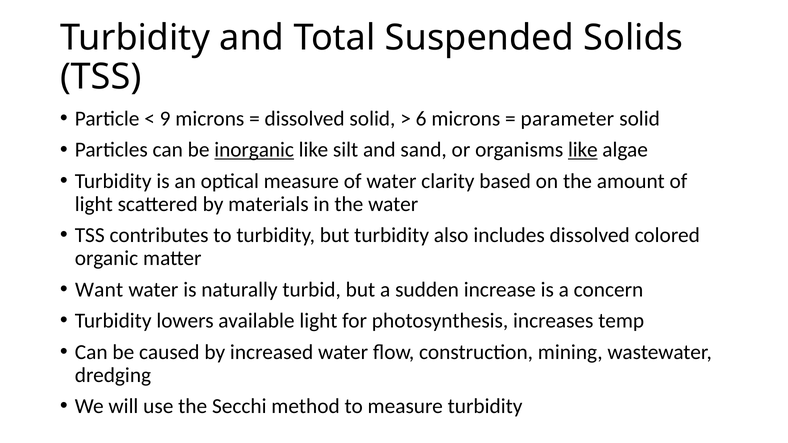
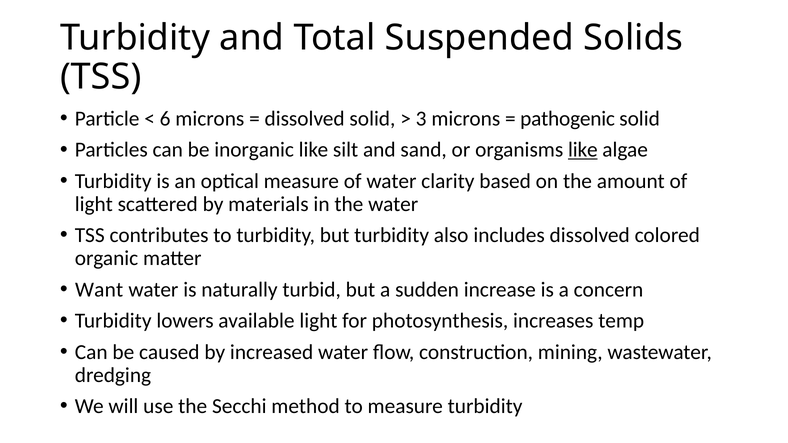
9: 9 -> 6 (165, 119)
6: 6 -> 3 (421, 119)
parameter: parameter -> pathogenic (568, 119)
inorganic underline: present -> none (254, 150)
